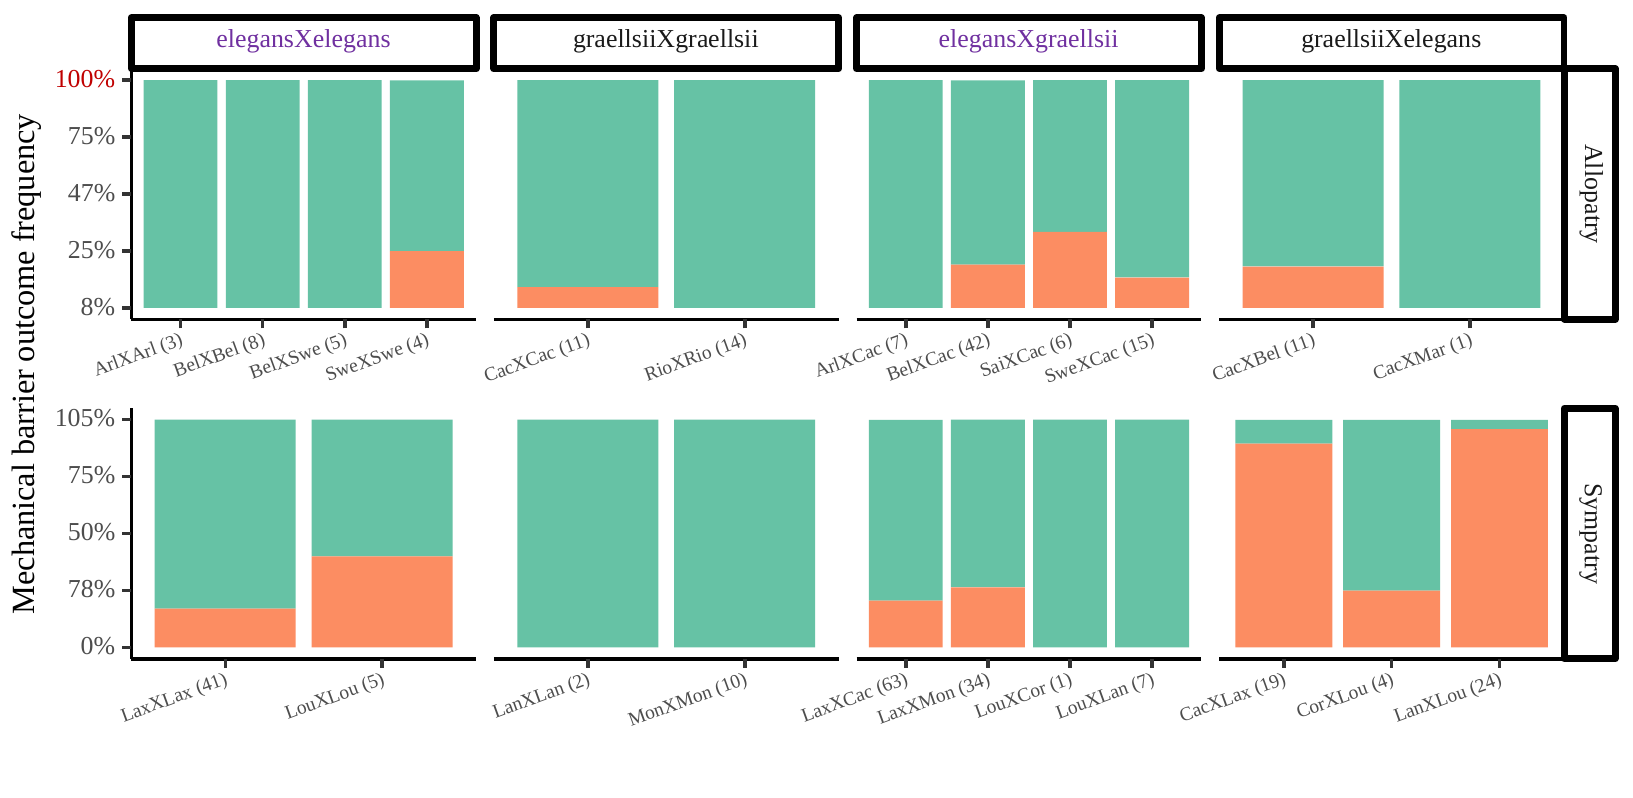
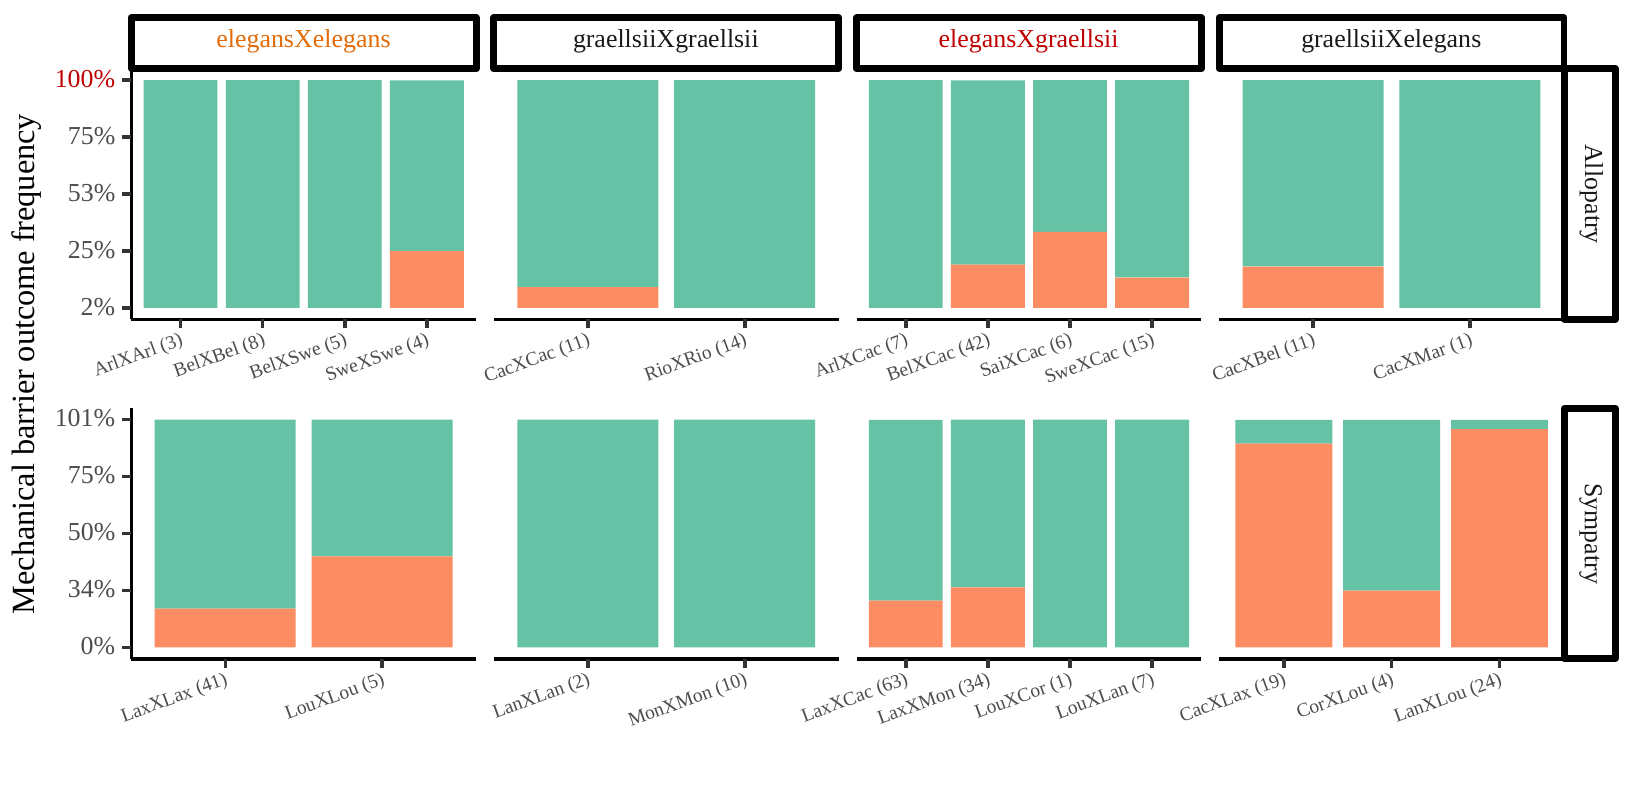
elegansXelegans colour: purple -> orange (303, 39)
elegansXgraellsii colour: purple -> red (1029, 39)
47%: 47% -> 53% (92, 193)
8%: 8% -> 2% (98, 307)
105%: 105% -> 101% (85, 418)
78%: 78% -> 34% (92, 589)
